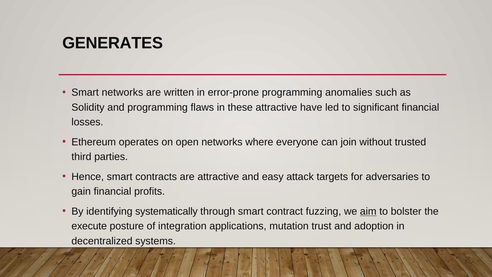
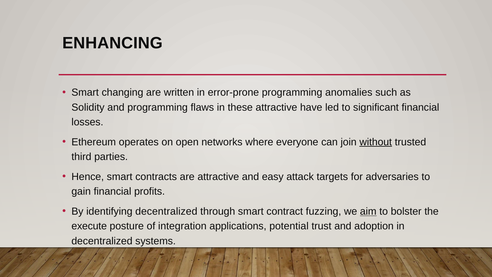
GENERATES: GENERATES -> ENHANCING (112, 43)
Smart networks: networks -> changing (122, 93)
without underline: none -> present (376, 142)
identifying systematically: systematically -> decentralized (166, 211)
mutation: mutation -> potential (289, 226)
